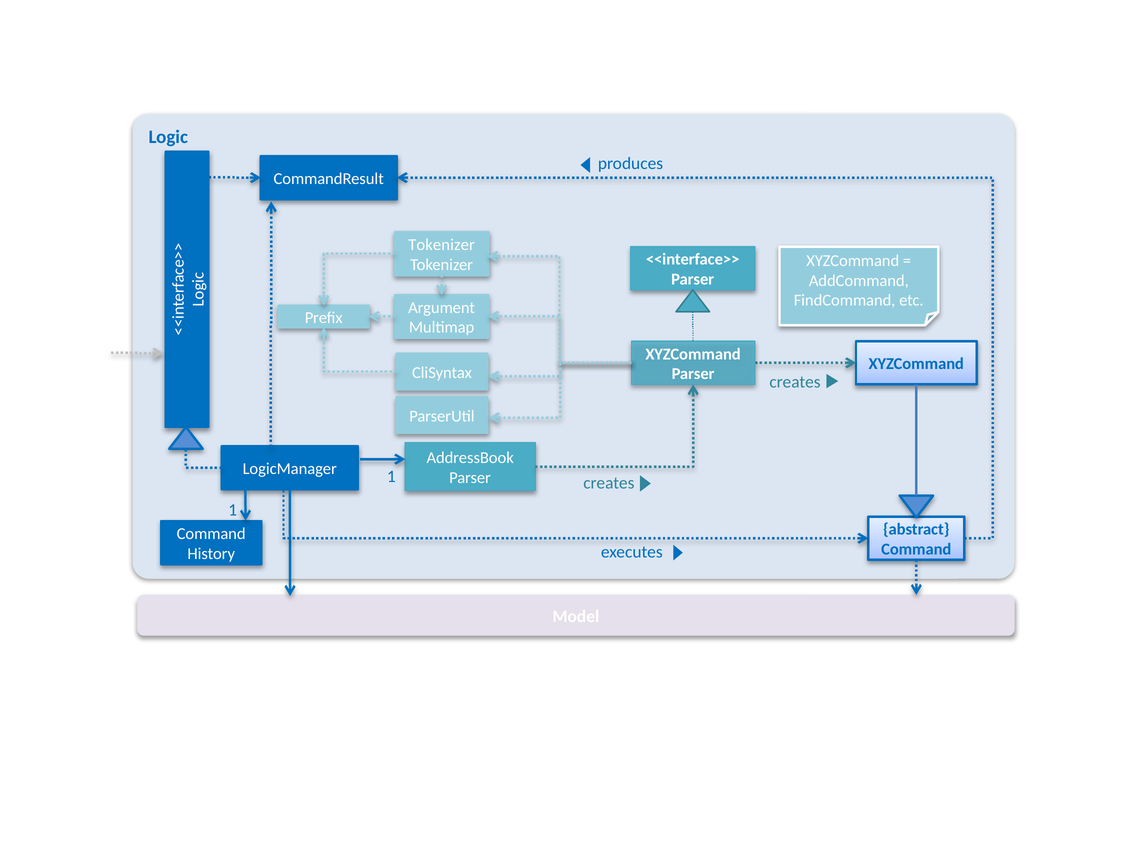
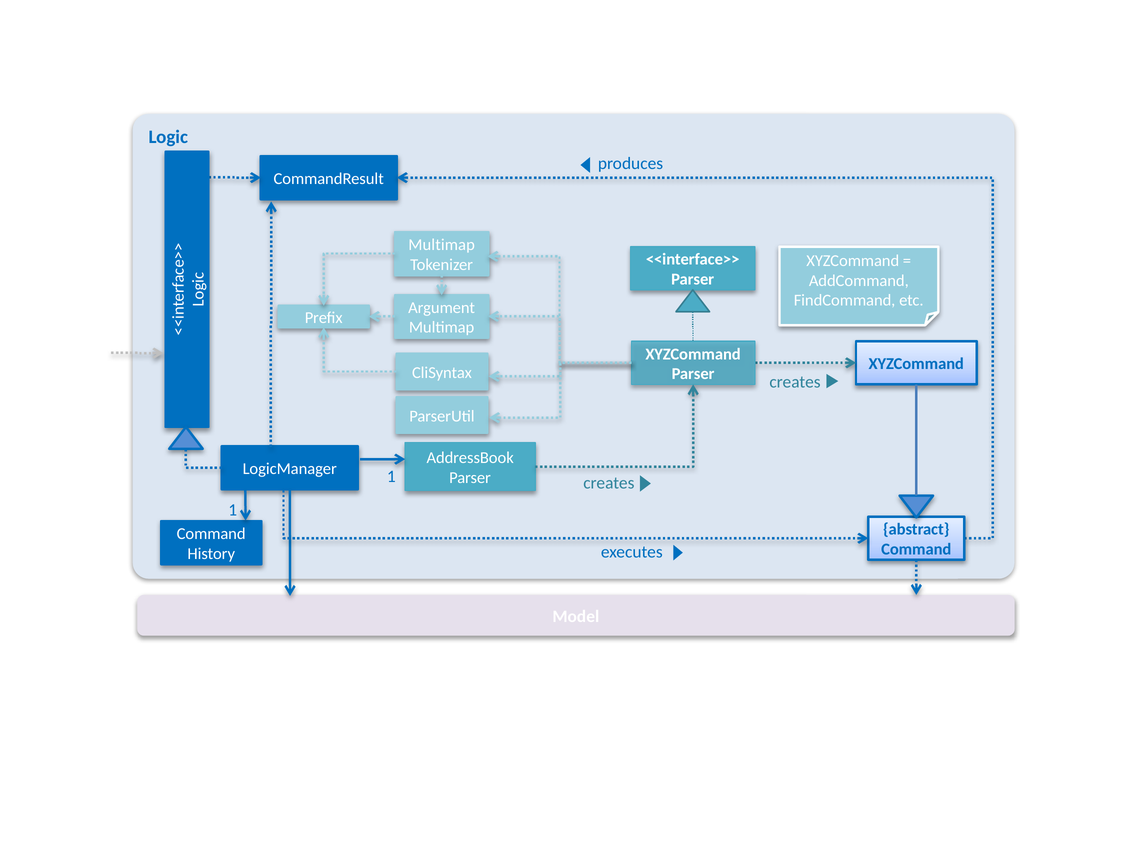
Tokenizer: Tokenizer -> Multimap (442, 245)
